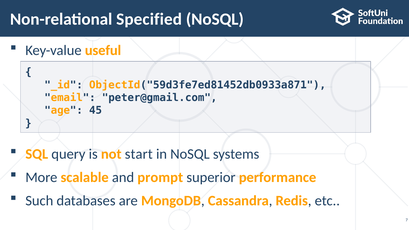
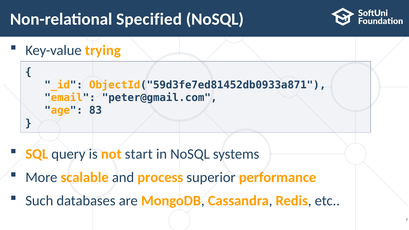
useful: useful -> trying (103, 50)
45: 45 -> 83 (96, 110)
prompt: prompt -> process (160, 178)
